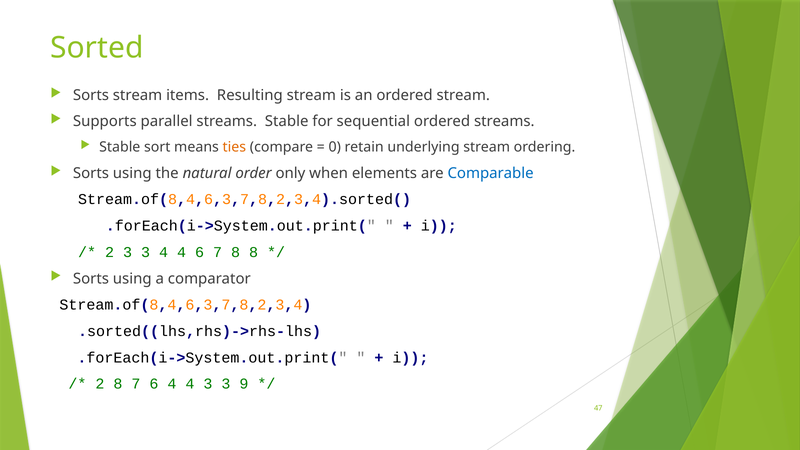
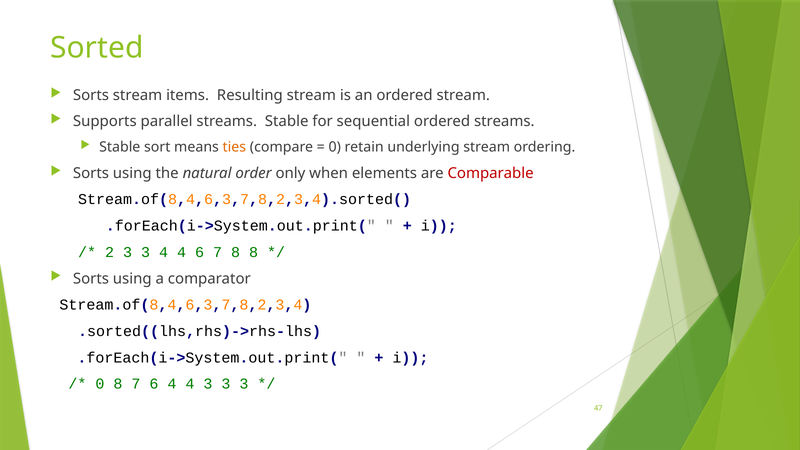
Comparable colour: blue -> red (491, 173)
2: 2 -> 0 (100, 384)
3 3 9: 9 -> 3 (244, 384)
